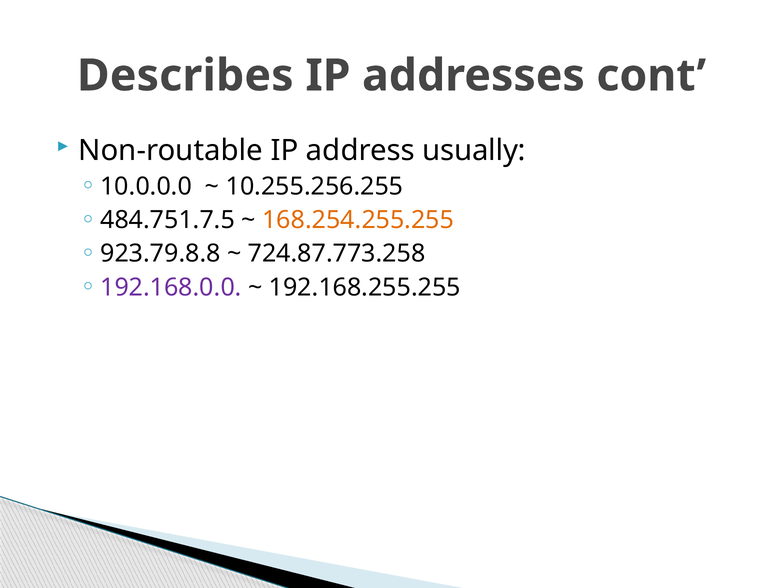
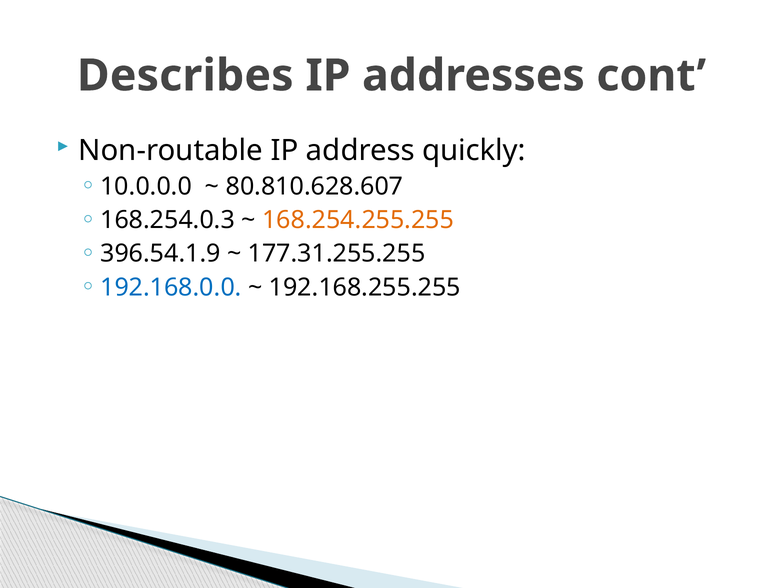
usually: usually -> quickly (474, 151)
10.255.256.255: 10.255.256.255 -> 80.810.628.607 (315, 187)
484.751.7.5: 484.751.7.5 -> 168.254.0.3 (168, 220)
923.79.8.8: 923.79.8.8 -> 396.54.1.9 (160, 254)
724.87.773.258: 724.87.773.258 -> 177.31.255.255 (337, 254)
192.168.0.0 colour: purple -> blue (171, 287)
